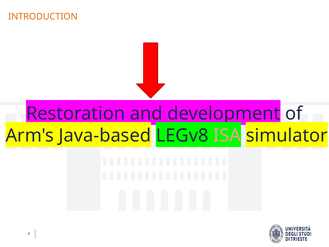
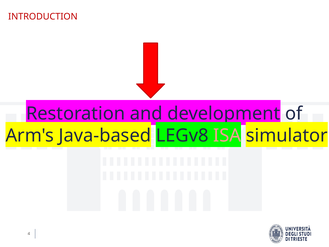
INTRODUCTION colour: orange -> red (43, 17)
